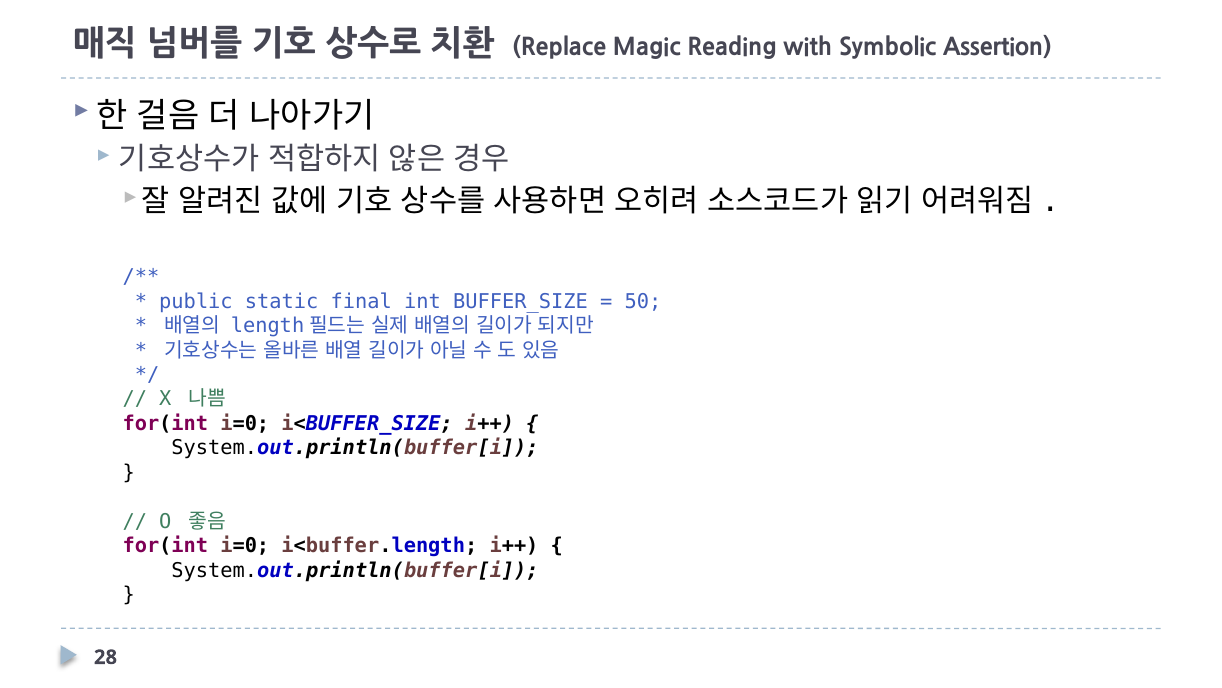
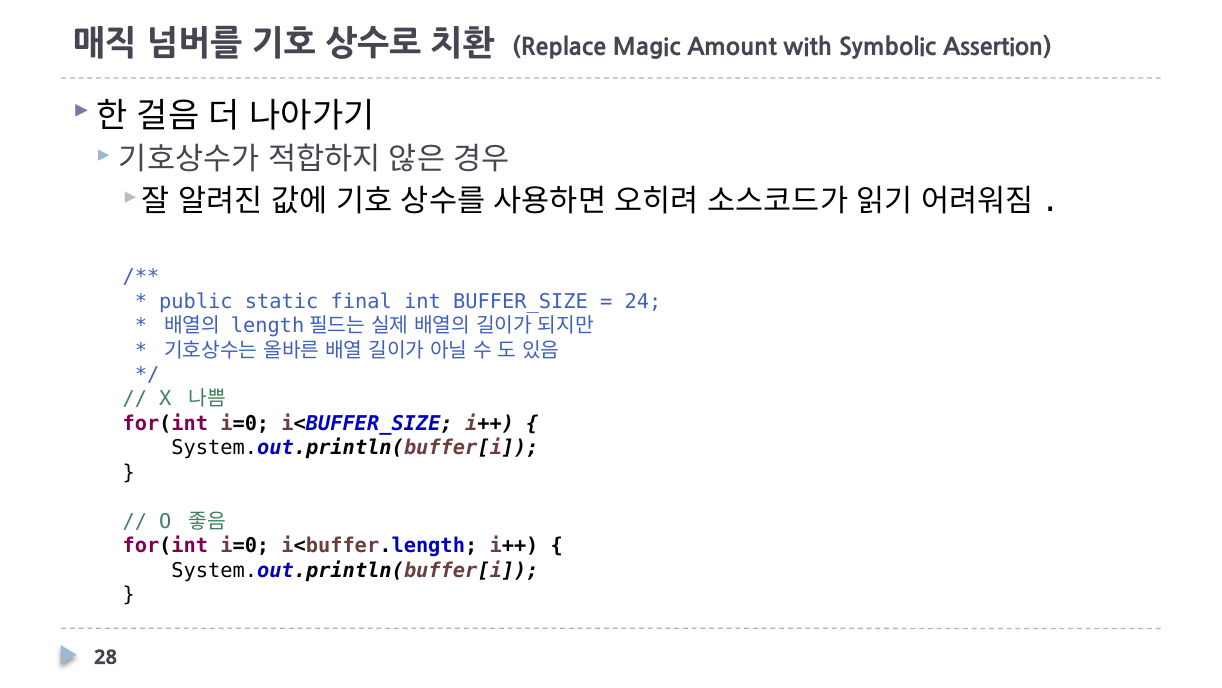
Reading: Reading -> Amount (732, 48)
50: 50 -> 24 (643, 301)
